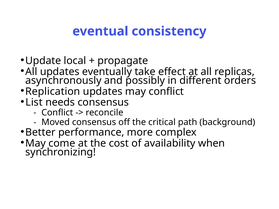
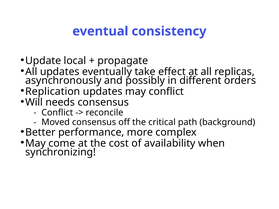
List: List -> Will (34, 102)
